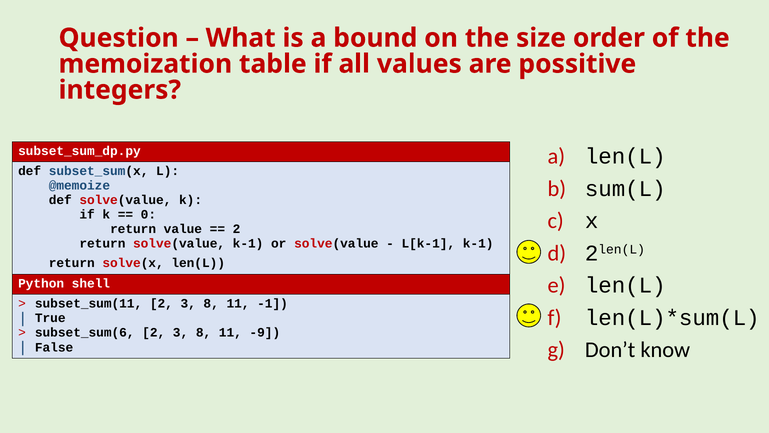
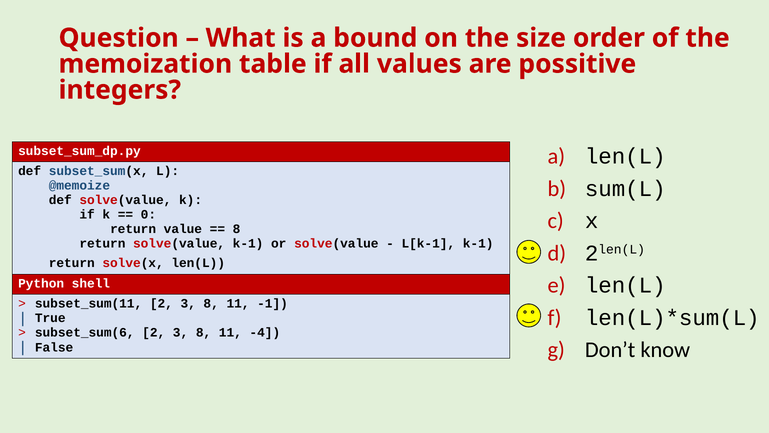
2: 2 -> 8 (237, 229)
-9: -9 -> -4 (265, 332)
